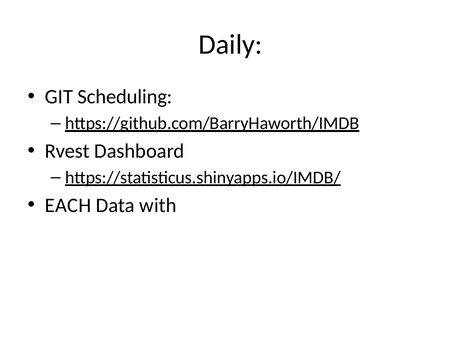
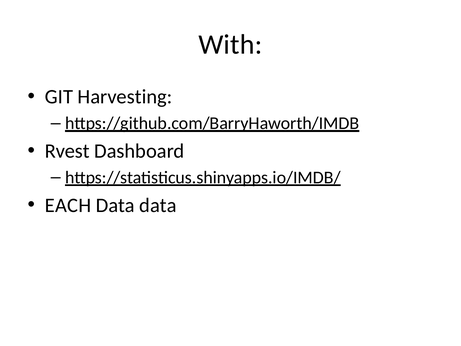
Daily: Daily -> With (230, 45)
Scheduling: Scheduling -> Harvesting (125, 97)
Data with: with -> data (158, 205)
